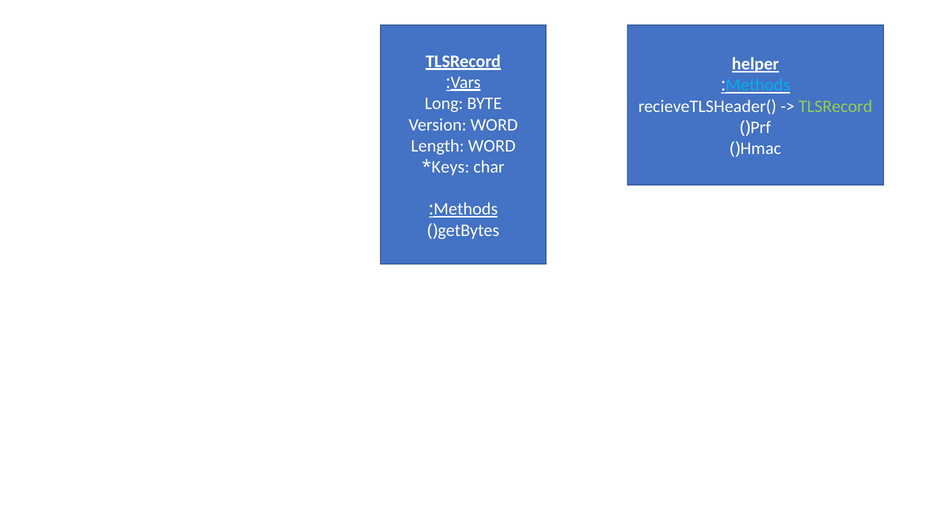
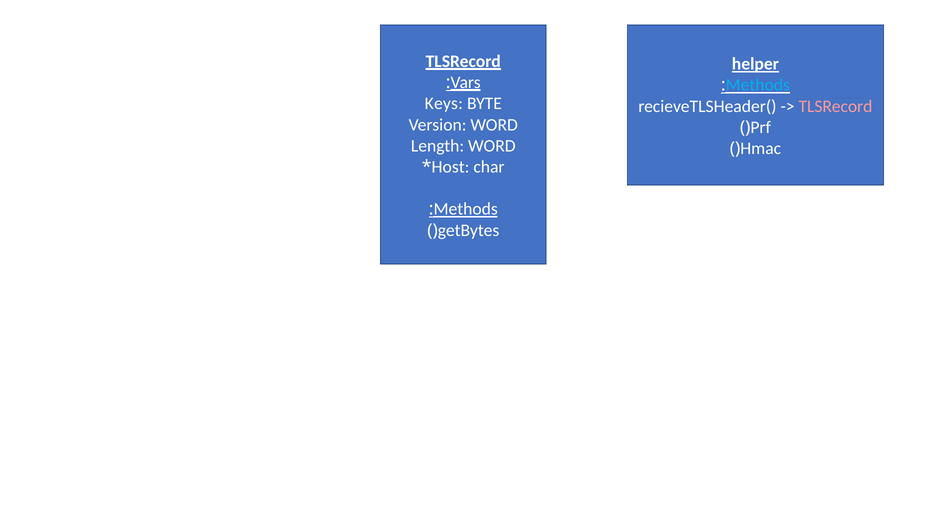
Long: Long -> Keys (444, 104)
TLSRecord colour: light green -> pink (835, 106)
Keys: Keys -> Host (450, 167)
